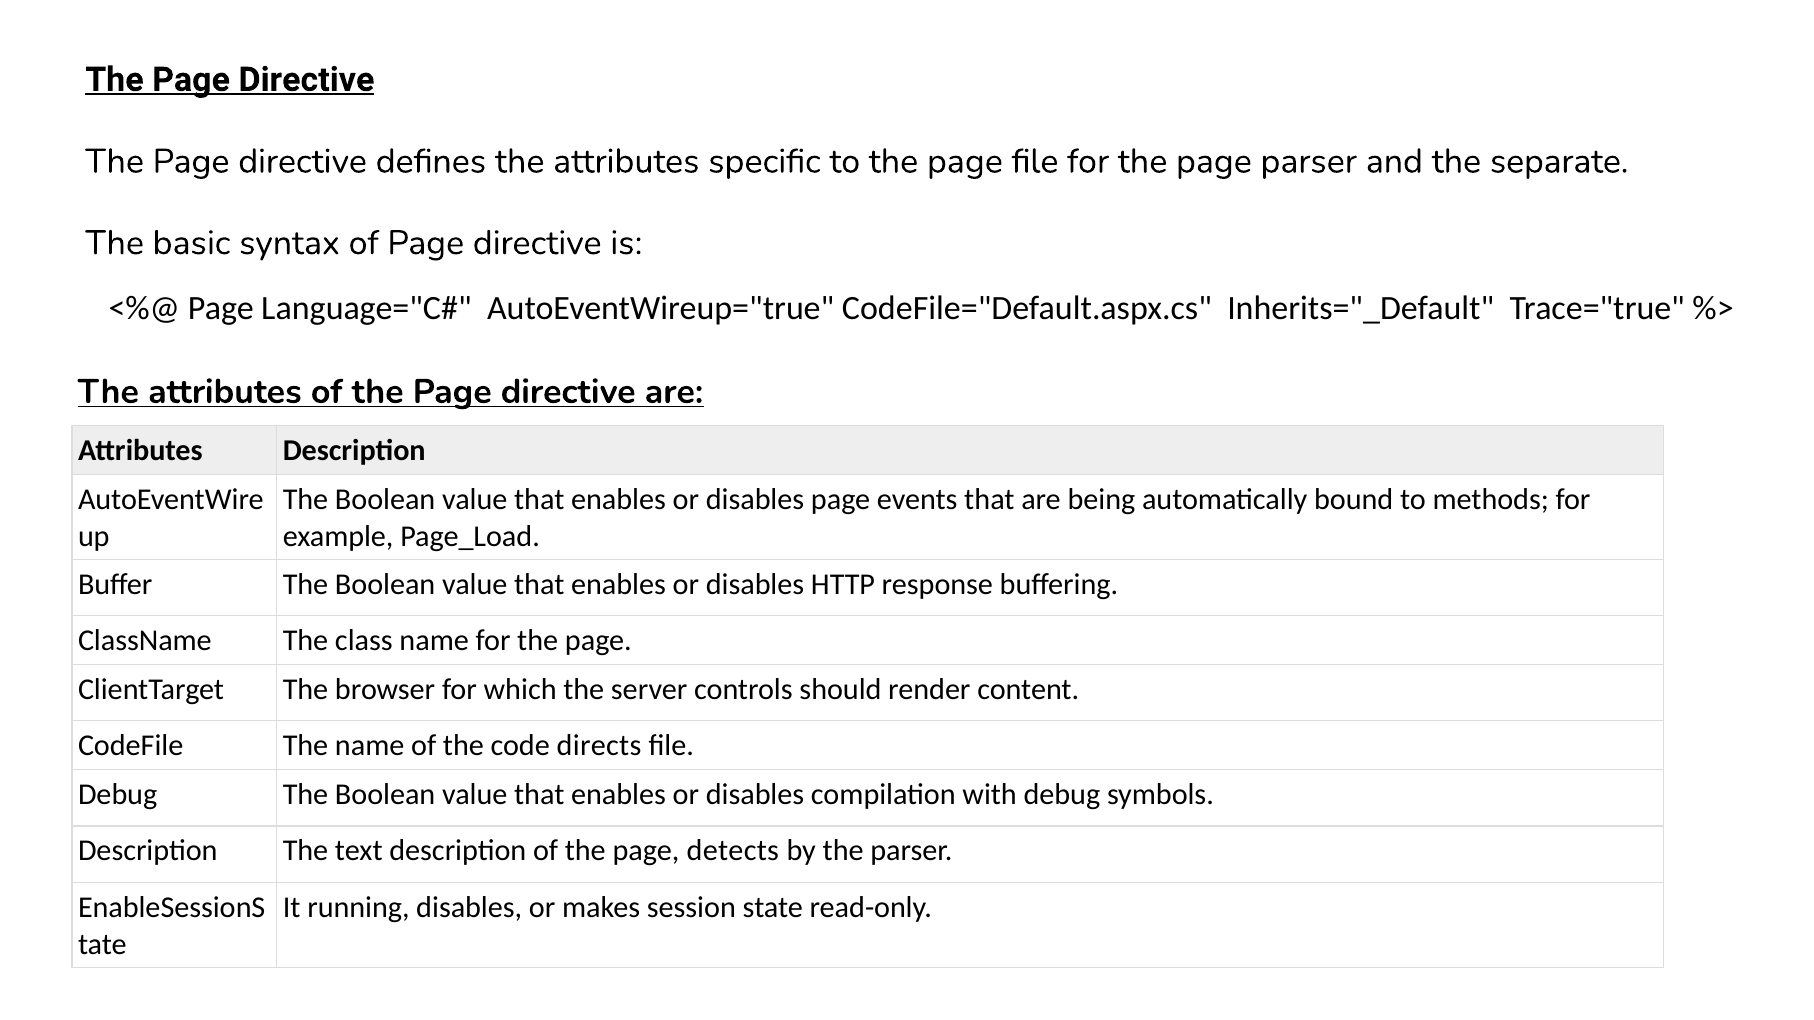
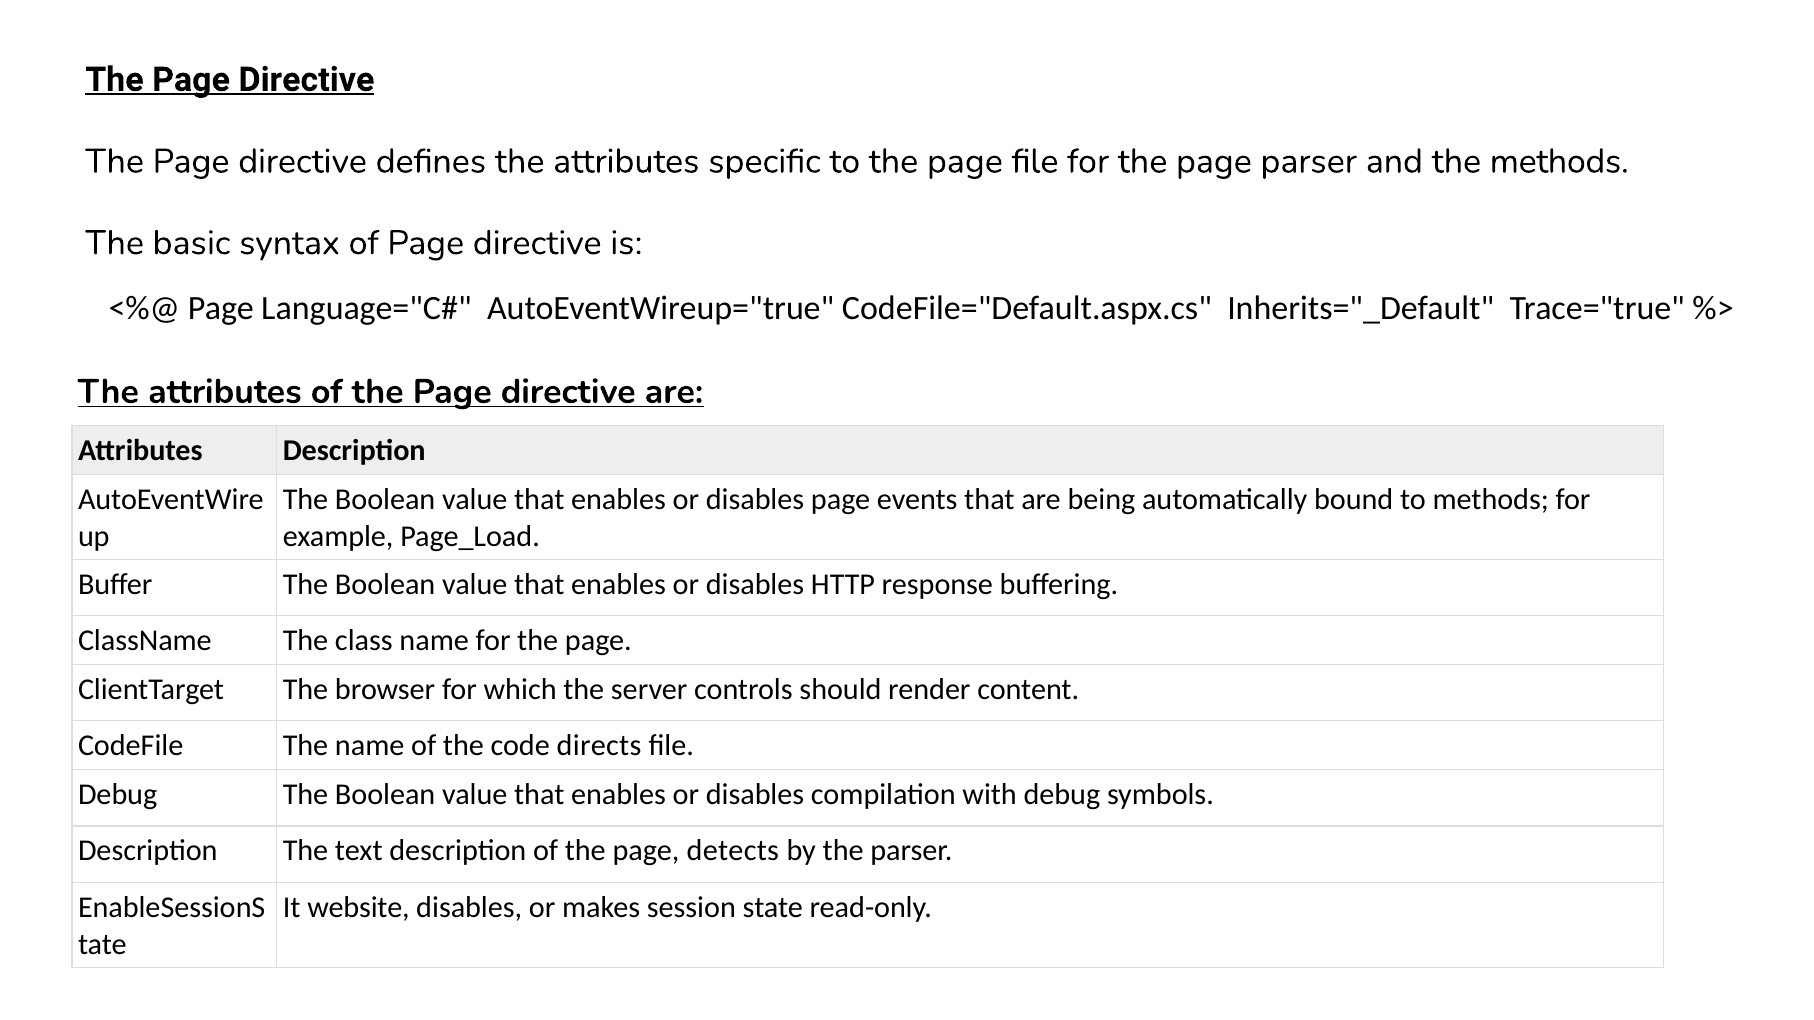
the separate: separate -> methods (1559, 161)
running: running -> website (359, 908)
